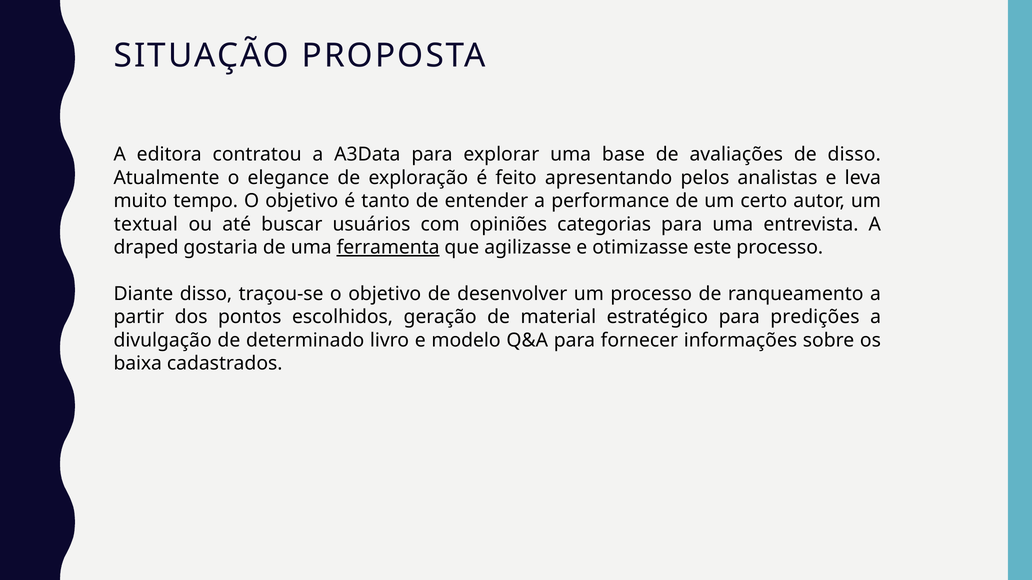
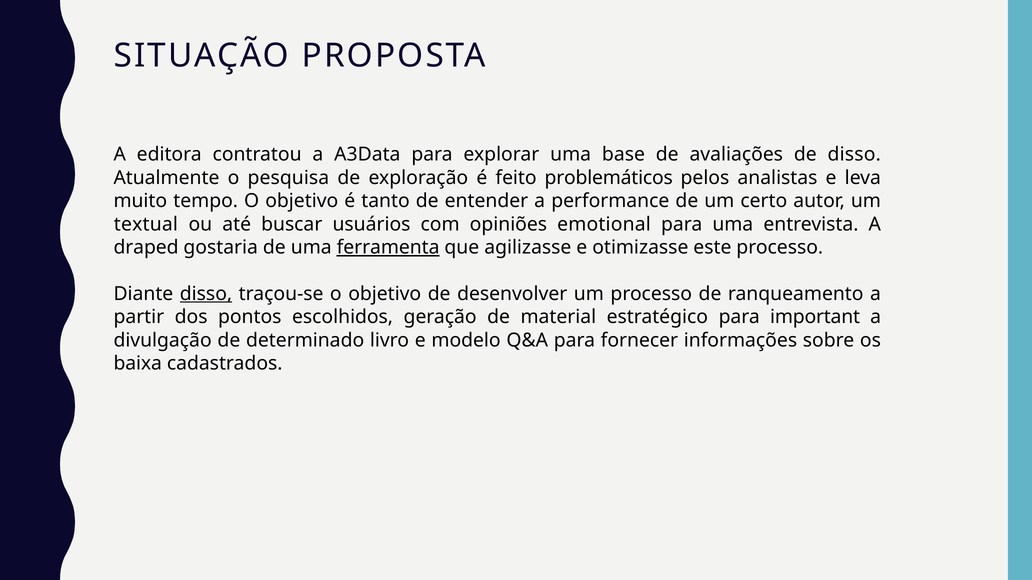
elegance: elegance -> pesquisa (288, 178)
apresentando: apresentando -> problemáticos (609, 178)
categorias: categorias -> emotional (604, 224)
disso underline: none -> present (206, 294)
predições: predições -> important (815, 317)
